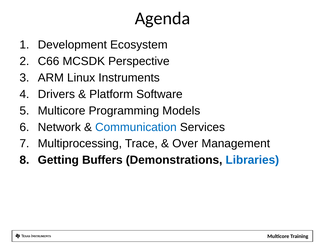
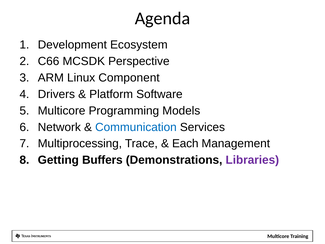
Instruments: Instruments -> Component (129, 78)
Over: Over -> Each (185, 143)
Libraries colour: blue -> purple (252, 160)
